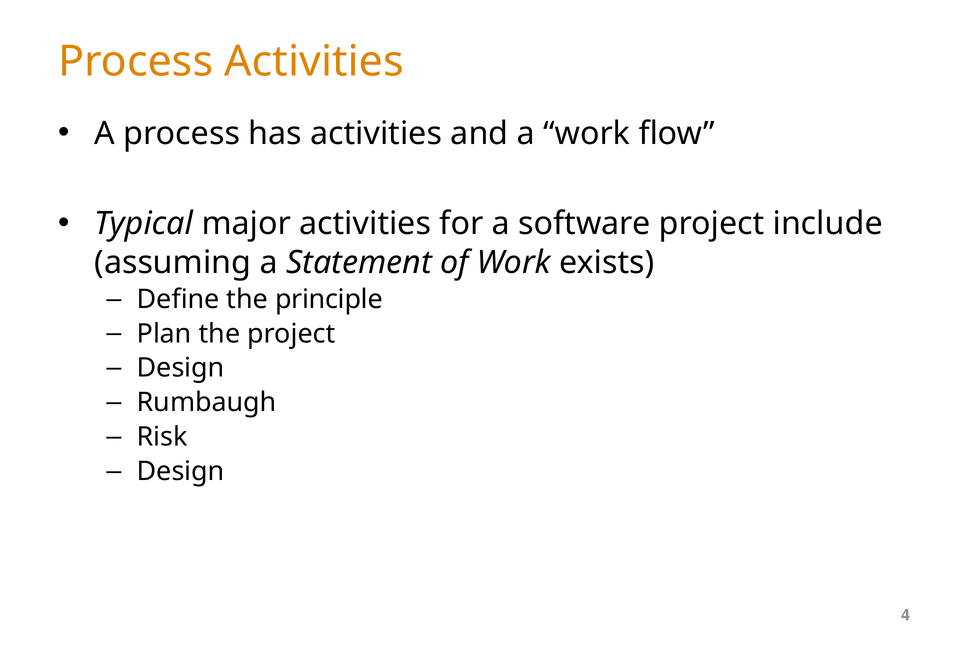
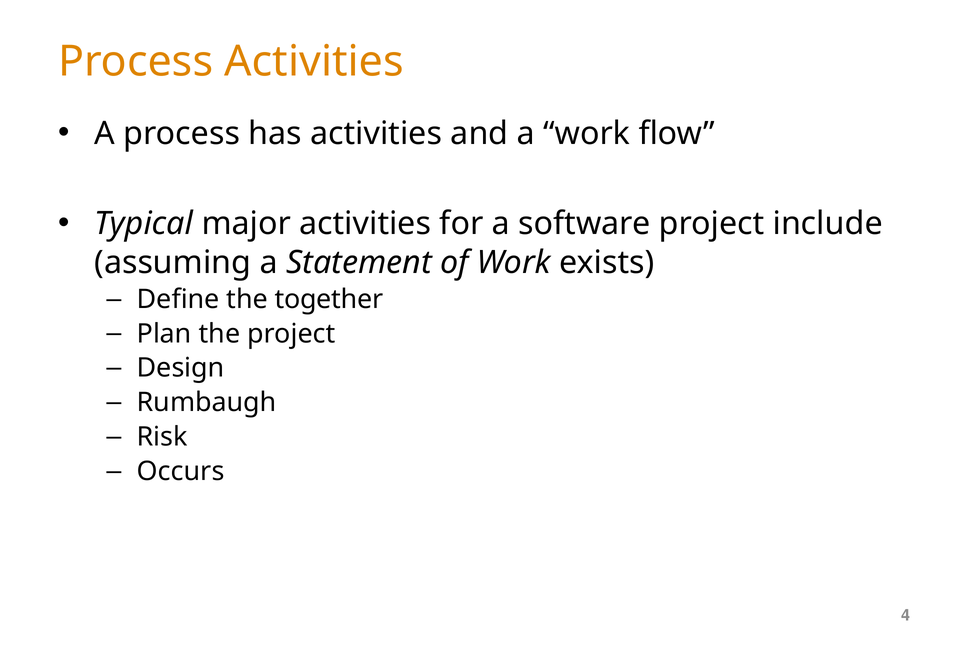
principle: principle -> together (329, 299)
Design: Design -> Occurs (181, 472)
